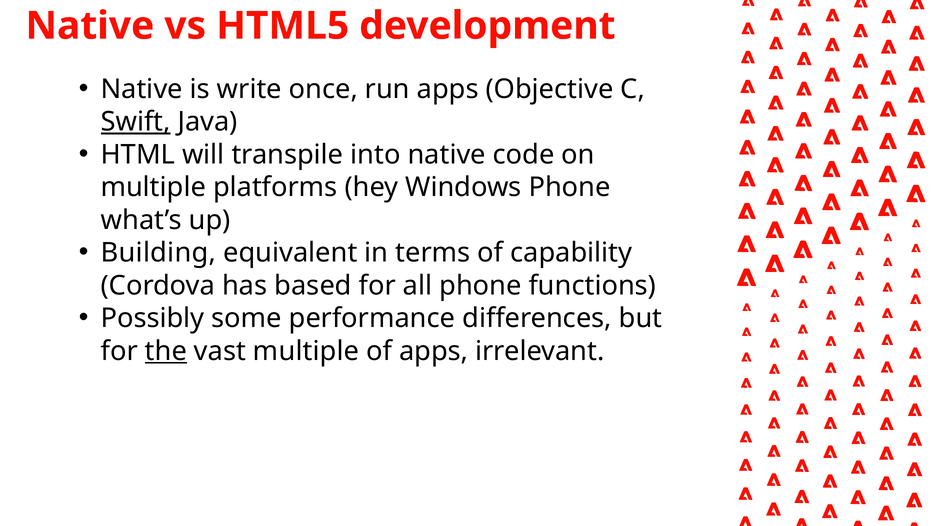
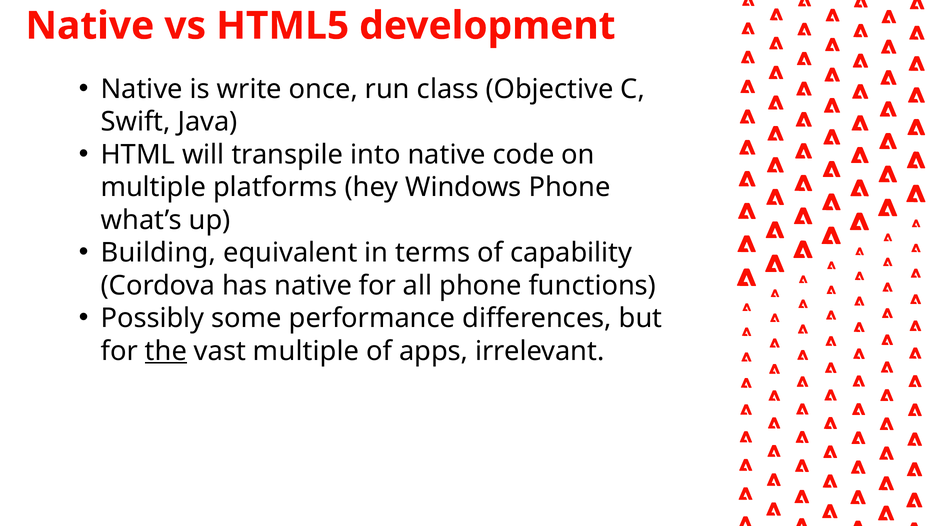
run apps: apps -> class (448, 89)
Swift underline: present -> none (136, 122)
has based: based -> native (313, 286)
